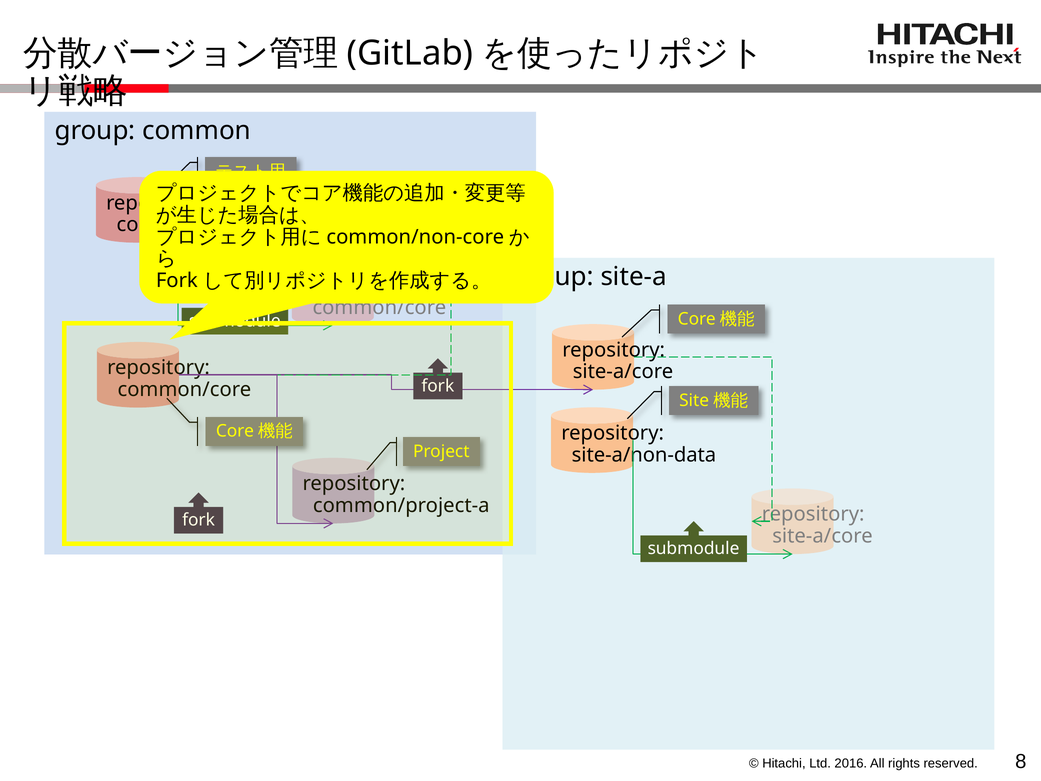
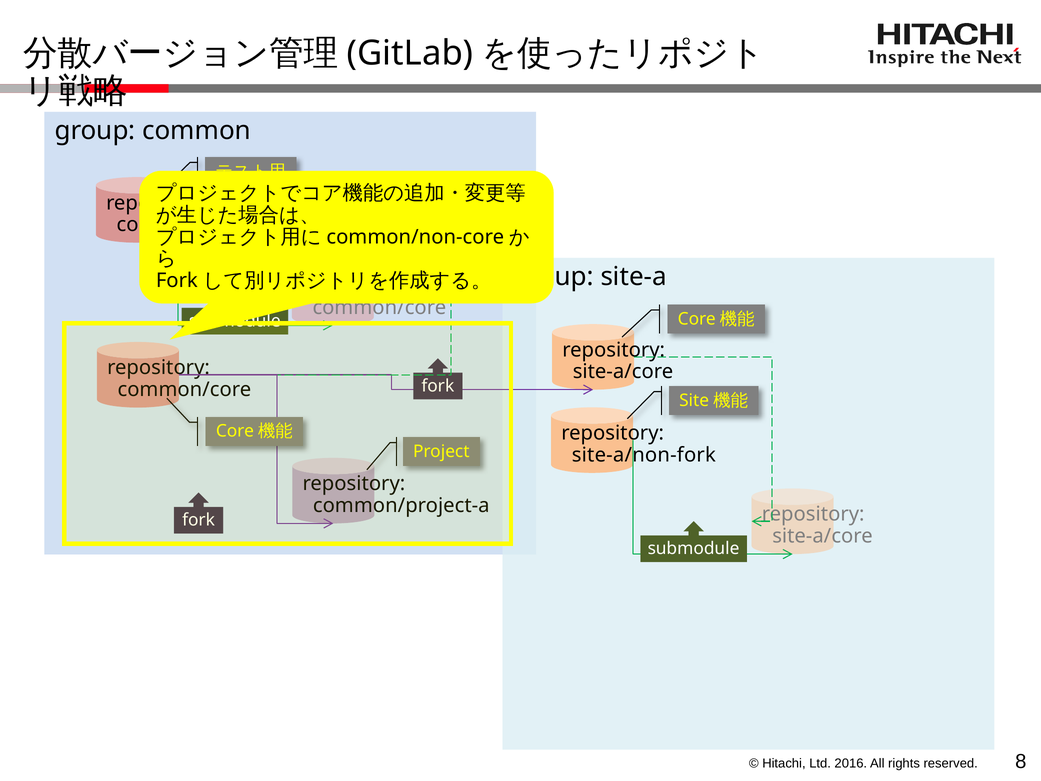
site-a/non-data: site-a/non-data -> site-a/non-fork (644, 455)
